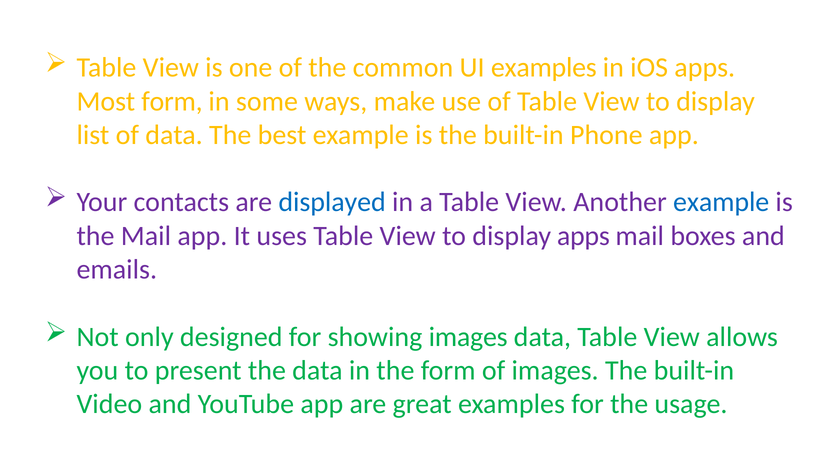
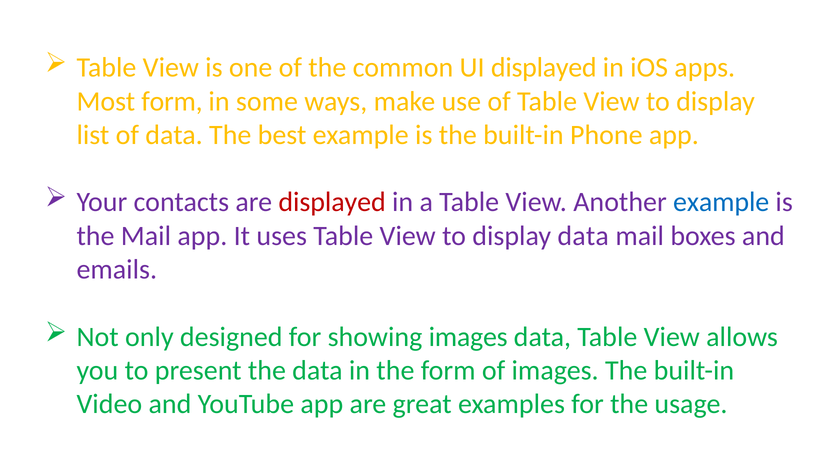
UI examples: examples -> displayed (544, 68)
displayed colour: blue -> red (332, 202)
display apps: apps -> data (583, 236)
